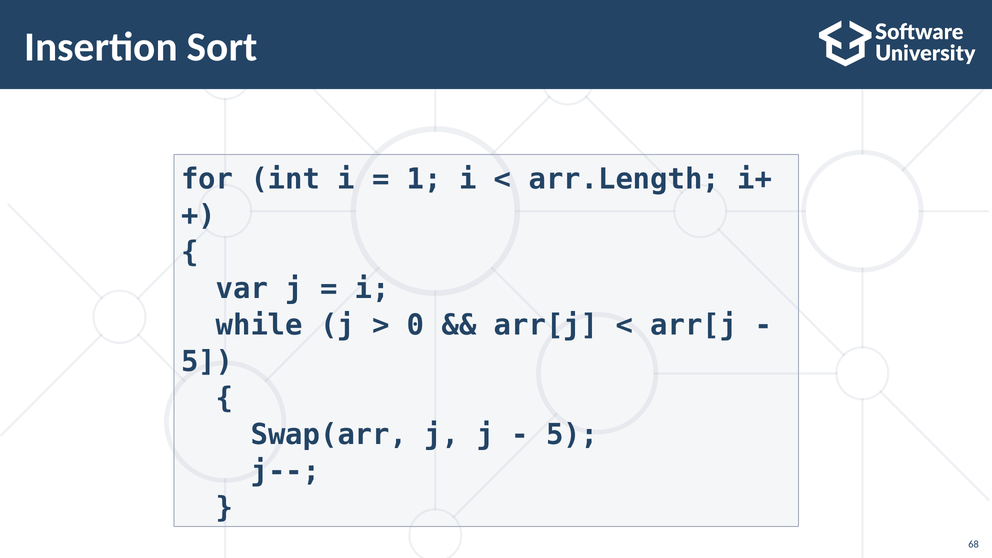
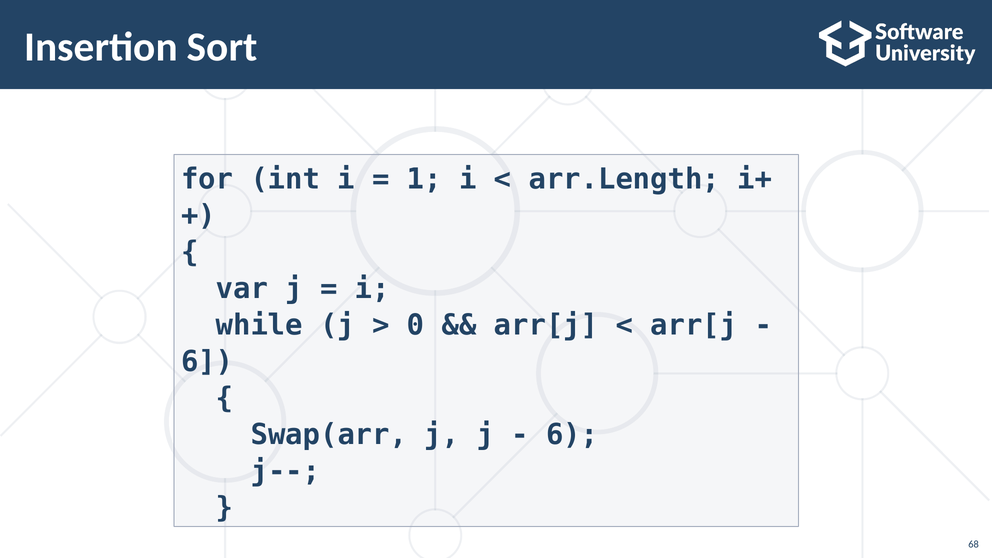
5: 5 -> 6 (207, 362)
5: 5 -> 6 (572, 435)
